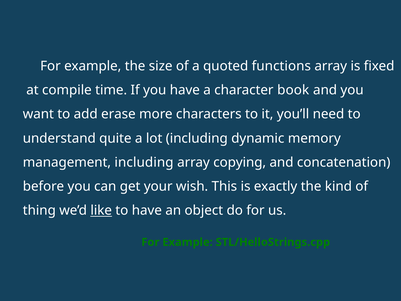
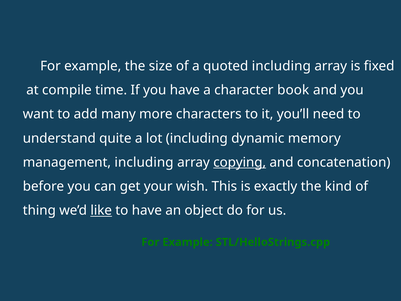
quoted functions: functions -> including (281, 66)
erase: erase -> many (118, 114)
copying underline: none -> present (240, 162)
